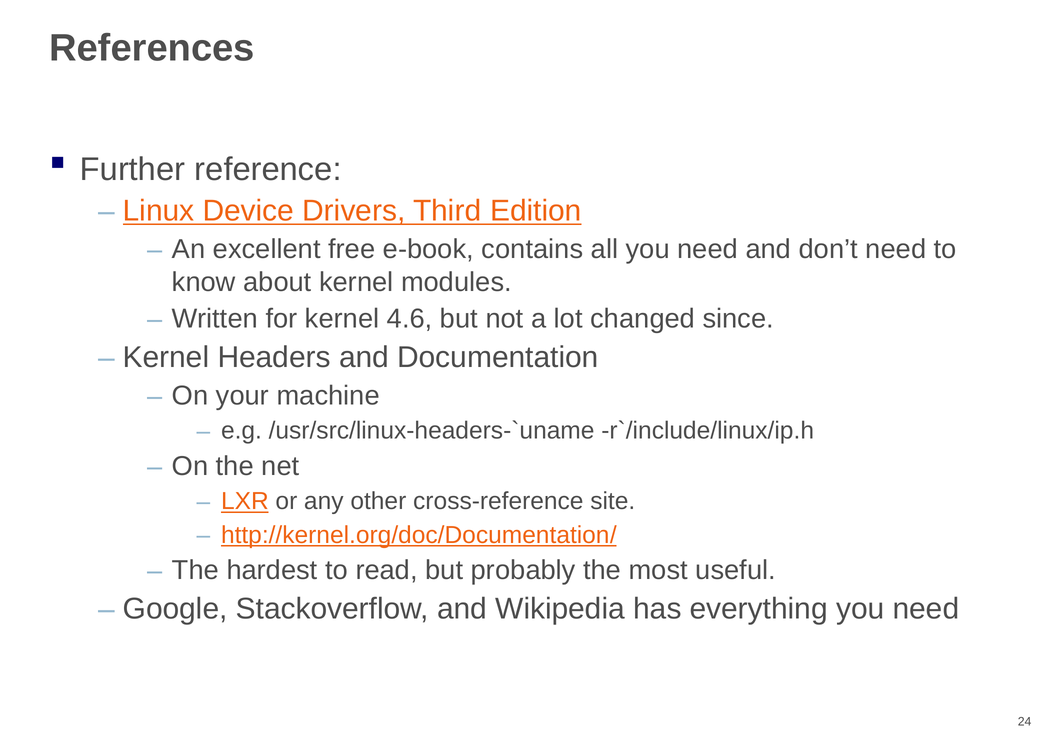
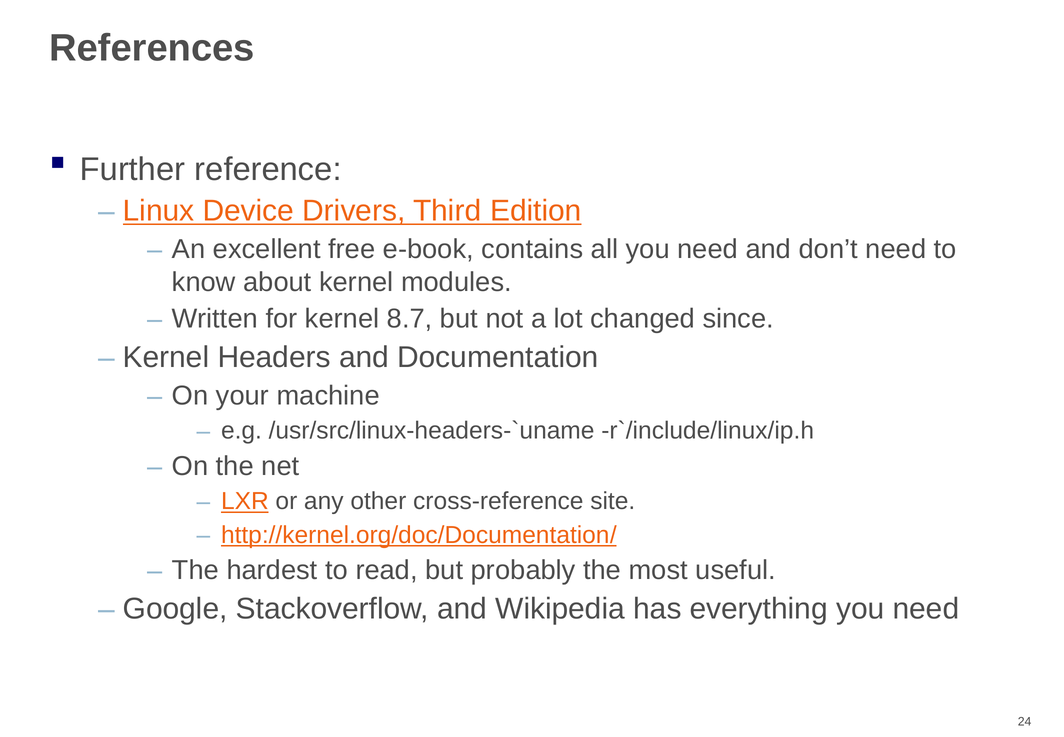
4.6: 4.6 -> 8.7 (410, 319)
